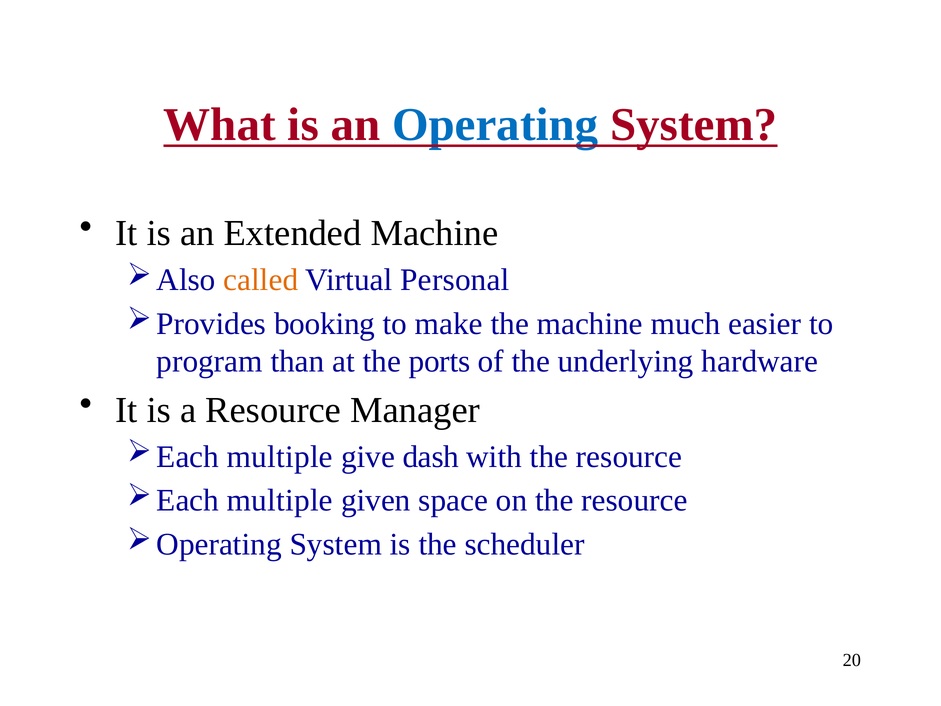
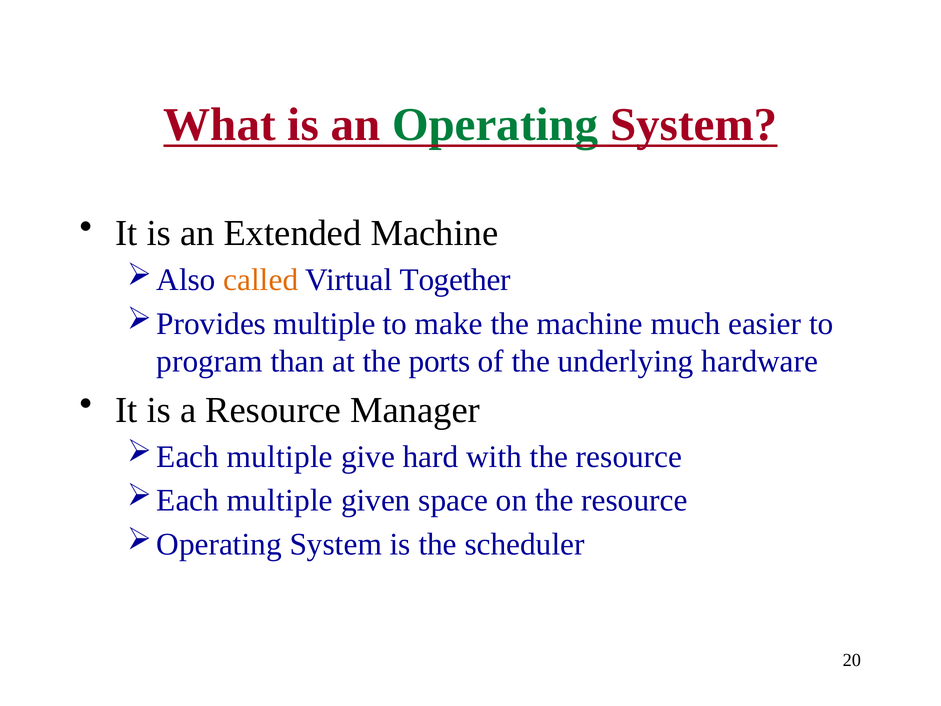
Operating colour: blue -> green (495, 125)
Personal: Personal -> Together (455, 280)
booking: booking -> multiple (325, 324)
dash: dash -> hard (431, 457)
